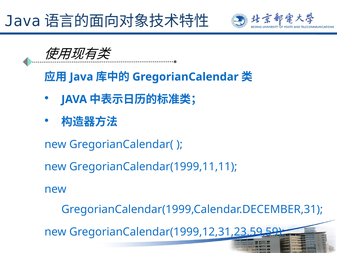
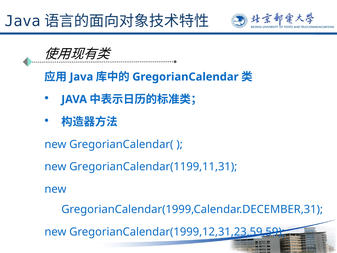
GregorianCalendar(1999,11,11: GregorianCalendar(1999,11,11 -> GregorianCalendar(1199,11,31 (153, 167)
